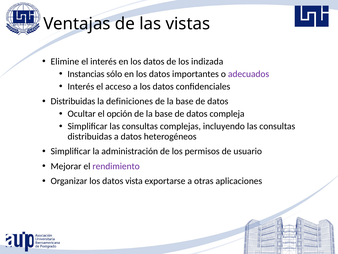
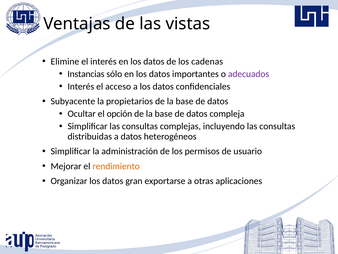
indizada: indizada -> cadenas (207, 61)
Distribuidas: Distribuidas -> Subyacente (73, 101)
definiciones: definiciones -> propietarios (130, 101)
rendimiento colour: purple -> orange (116, 166)
vista: vista -> gran (134, 181)
